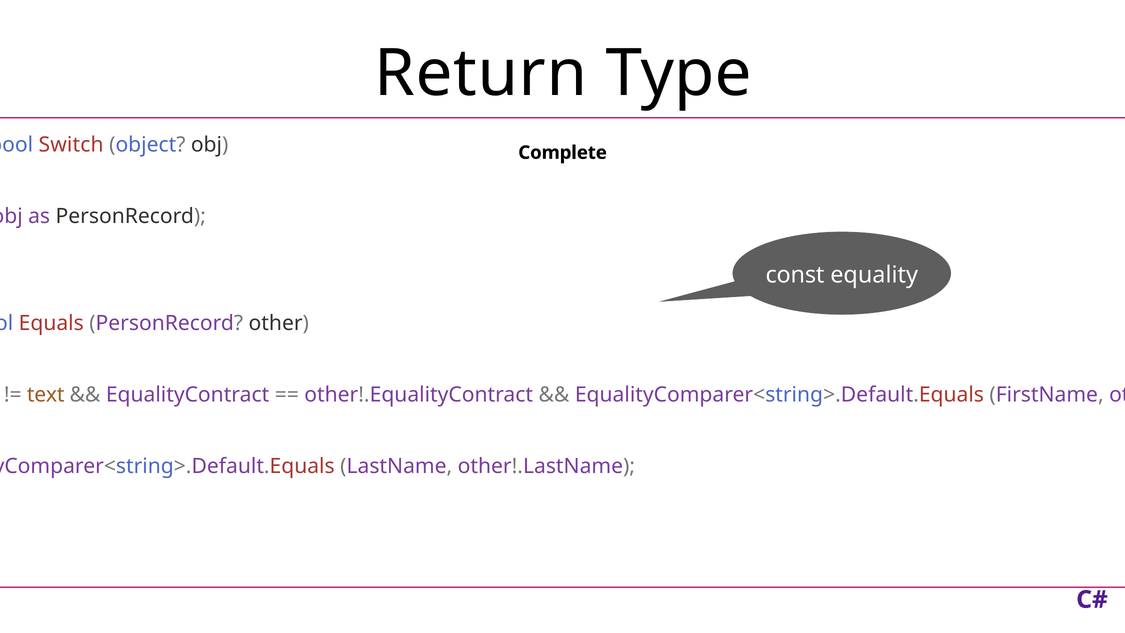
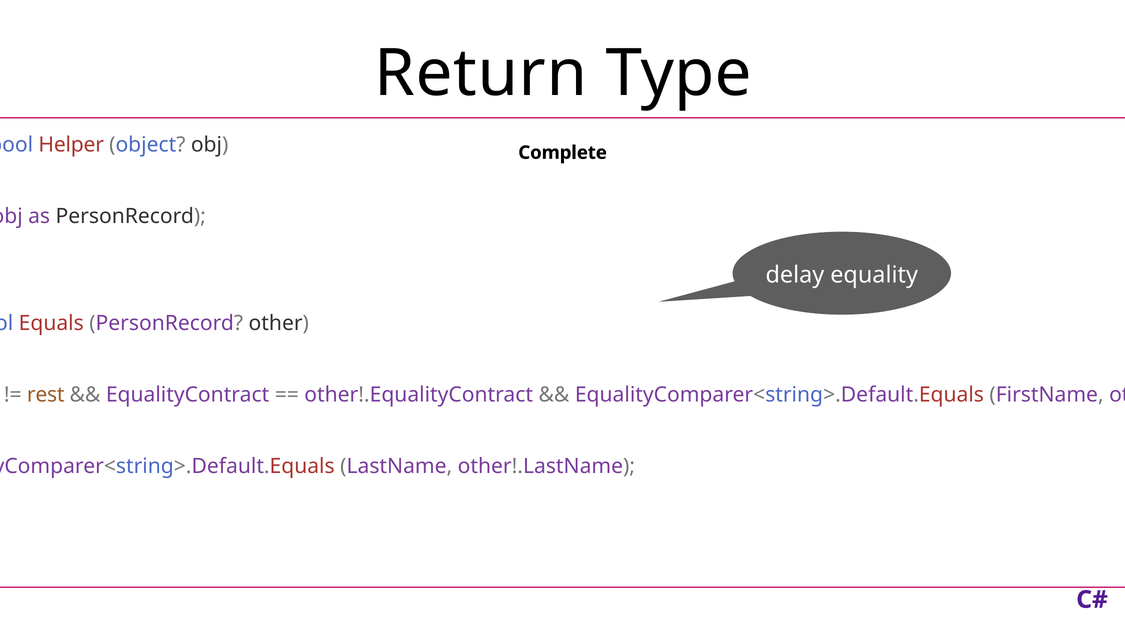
Switch: Switch -> Helper (71, 145)
const: const -> delay (795, 275)
text: text -> rest (46, 395)
